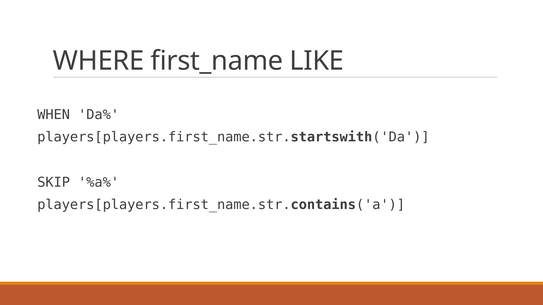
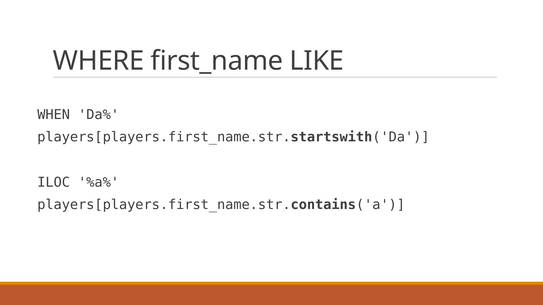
SKIP: SKIP -> ILOC (54, 183)
